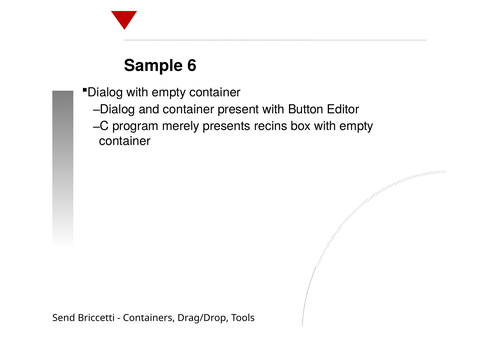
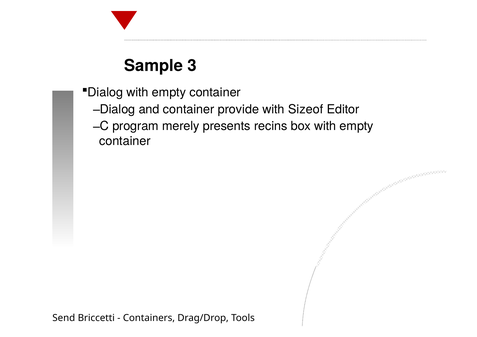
6: 6 -> 3 (192, 66)
present: present -> provide (238, 109)
Button: Button -> Sizeof (306, 109)
